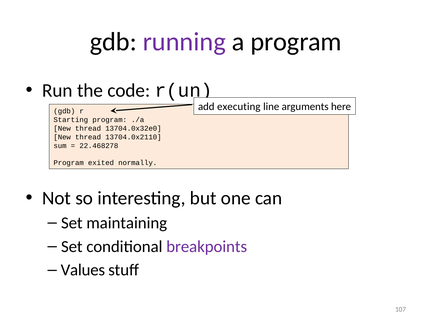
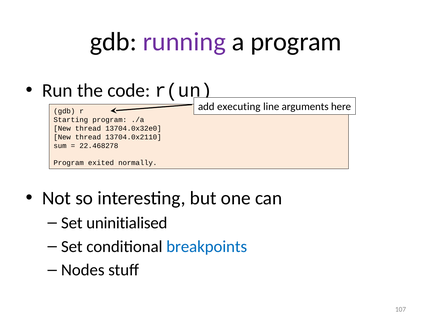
maintaining: maintaining -> uninitialised (127, 223)
breakpoints colour: purple -> blue (207, 247)
Values: Values -> Nodes (83, 270)
